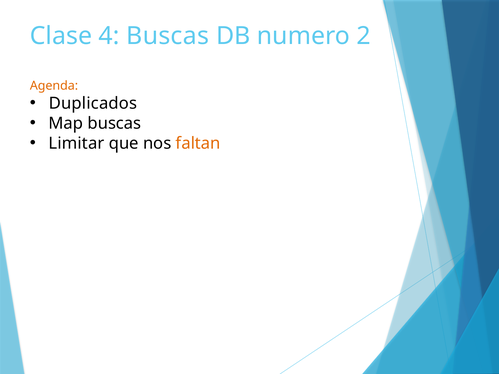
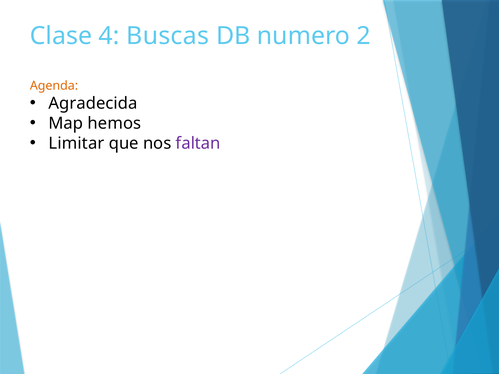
Duplicados: Duplicados -> Agradecida (93, 103)
Map buscas: buscas -> hemos (114, 123)
faltan colour: orange -> purple (198, 143)
